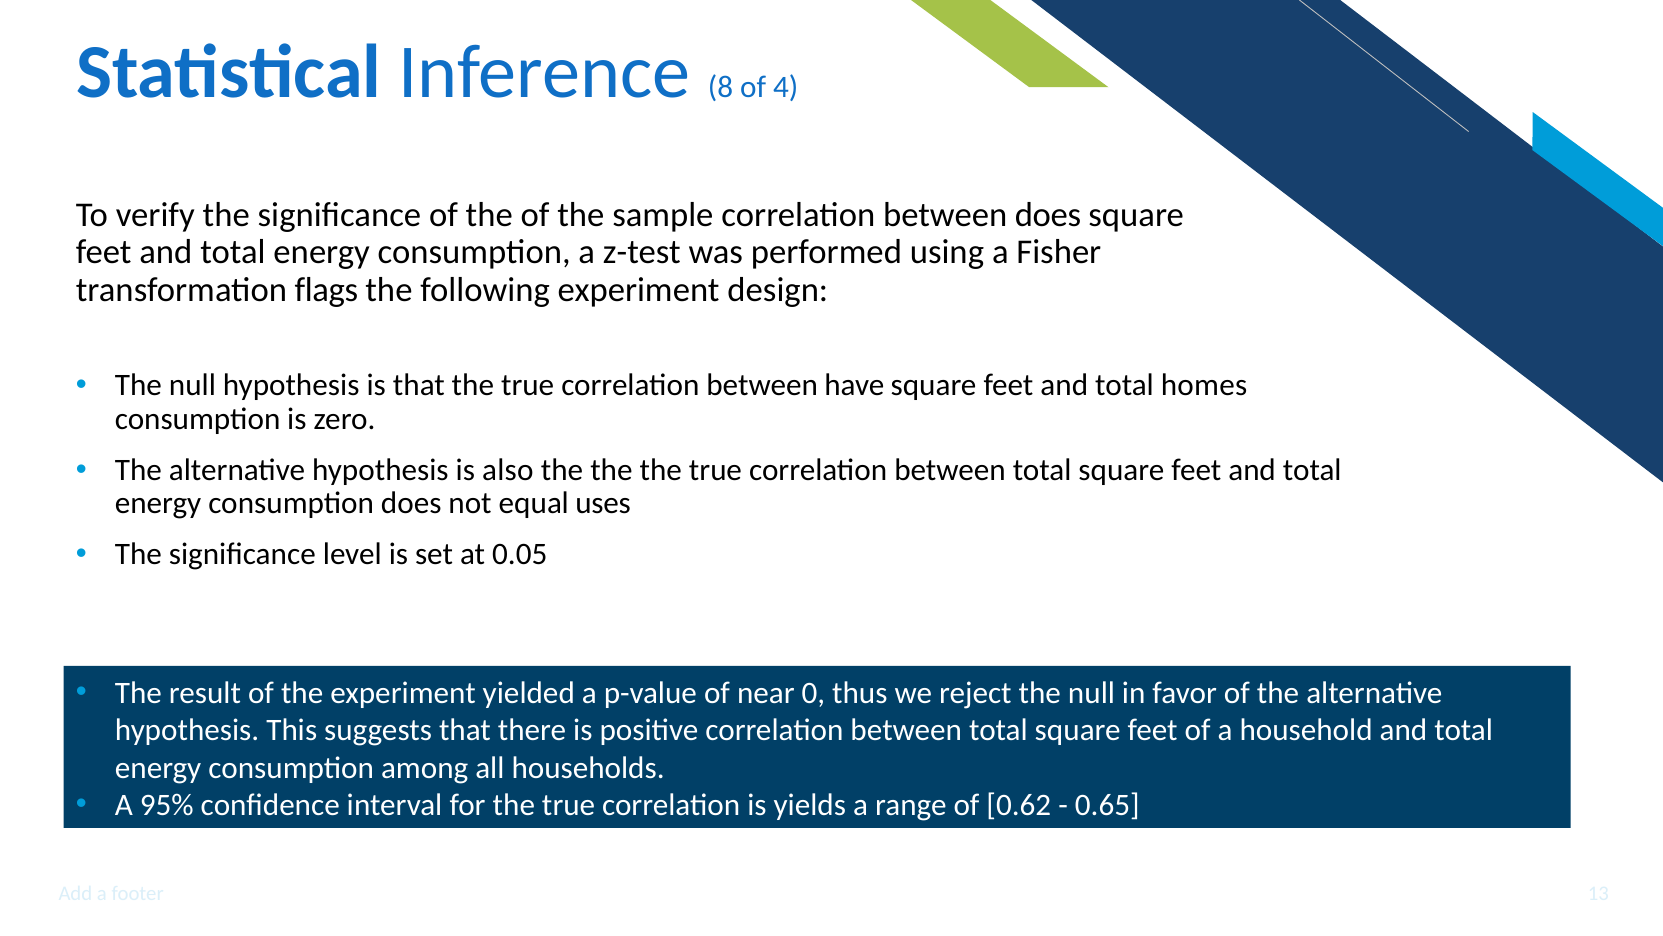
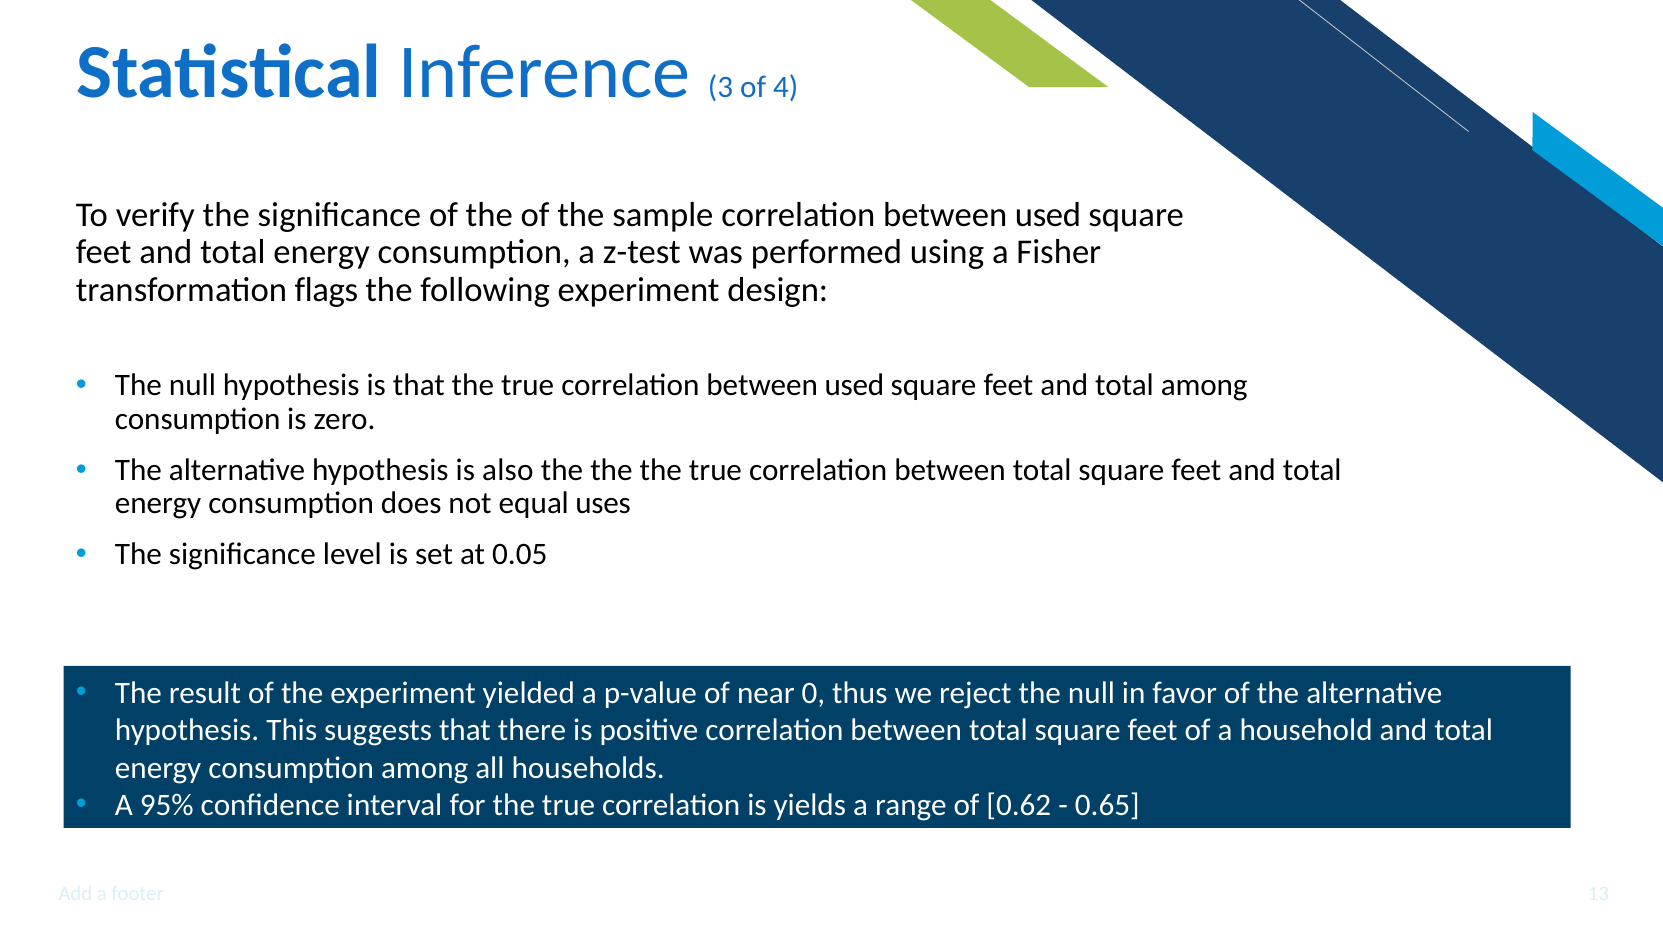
8: 8 -> 3 (720, 87)
sample correlation between does: does -> used (1048, 215)
true correlation between have: have -> used (854, 385)
total homes: homes -> among (1204, 385)
